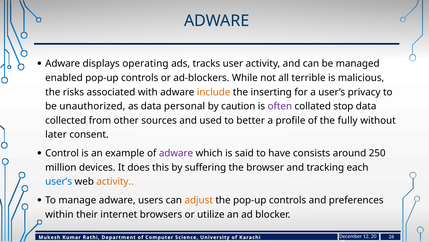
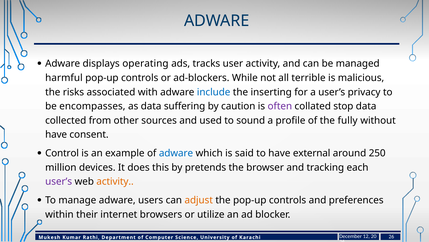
enabled: enabled -> harmful (64, 78)
include colour: orange -> blue (214, 92)
unauthorized: unauthorized -> encompasses (92, 106)
personal: personal -> suffering (185, 106)
better: better -> sound (251, 120)
later: later -> have (56, 134)
adware colour: purple -> blue (176, 153)
consists: consists -> external (312, 153)
suffering: suffering -> pretends (206, 167)
user’s colour: blue -> purple (59, 181)
